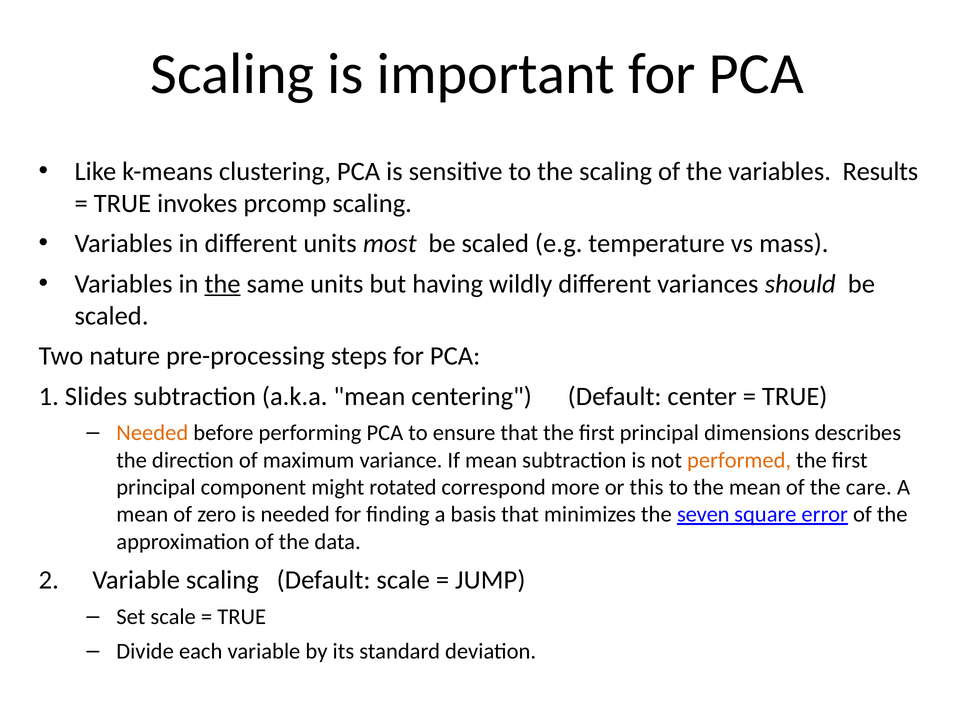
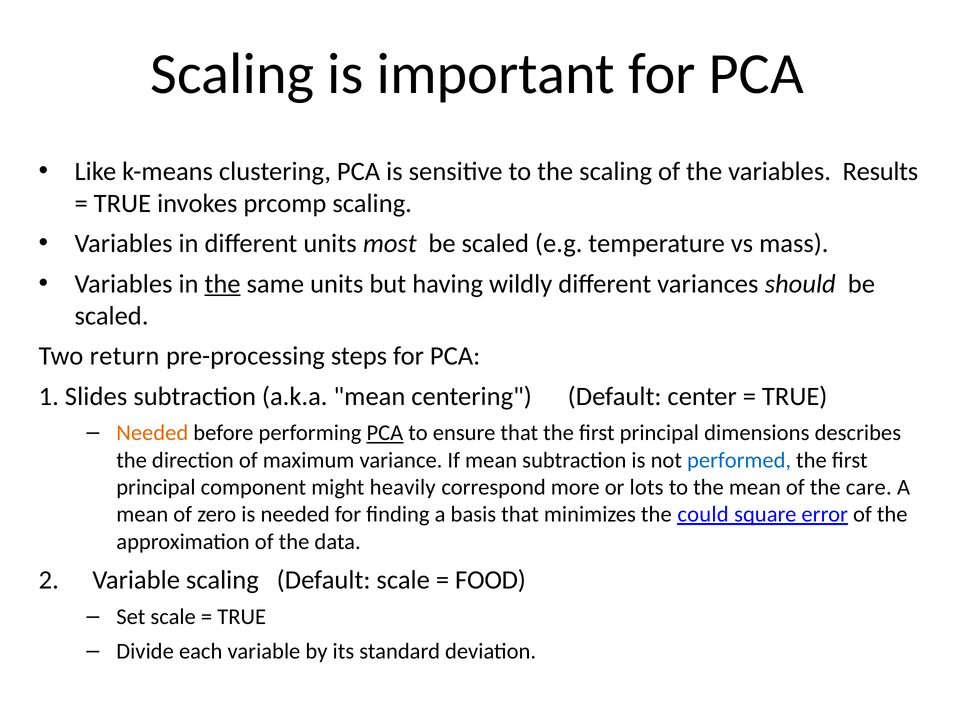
nature: nature -> return (125, 356)
PCA underline: none -> present (385, 433)
performed colour: orange -> blue (739, 460)
rotated: rotated -> heavily (403, 487)
this: this -> lots (647, 487)
seven: seven -> could (703, 514)
JUMP: JUMP -> FOOD (490, 580)
